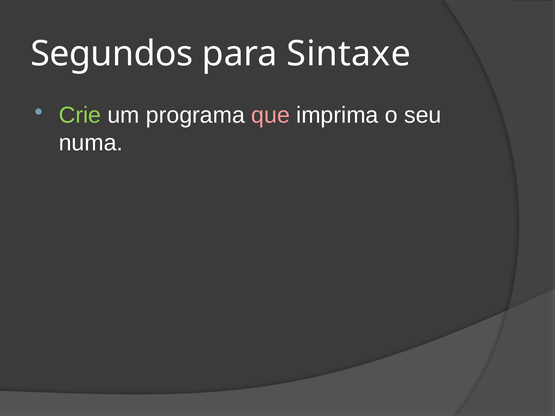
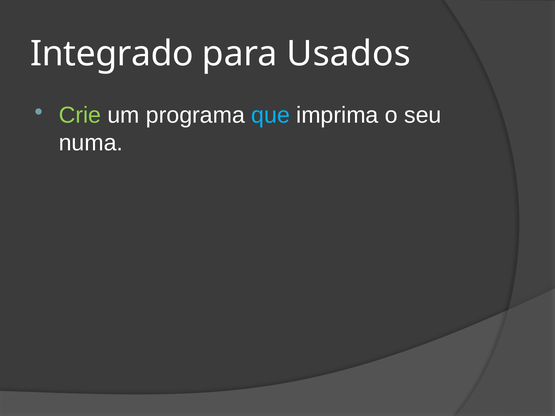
Segundos: Segundos -> Integrado (112, 54)
Sintaxe: Sintaxe -> Usados (349, 54)
que colour: pink -> light blue (271, 115)
